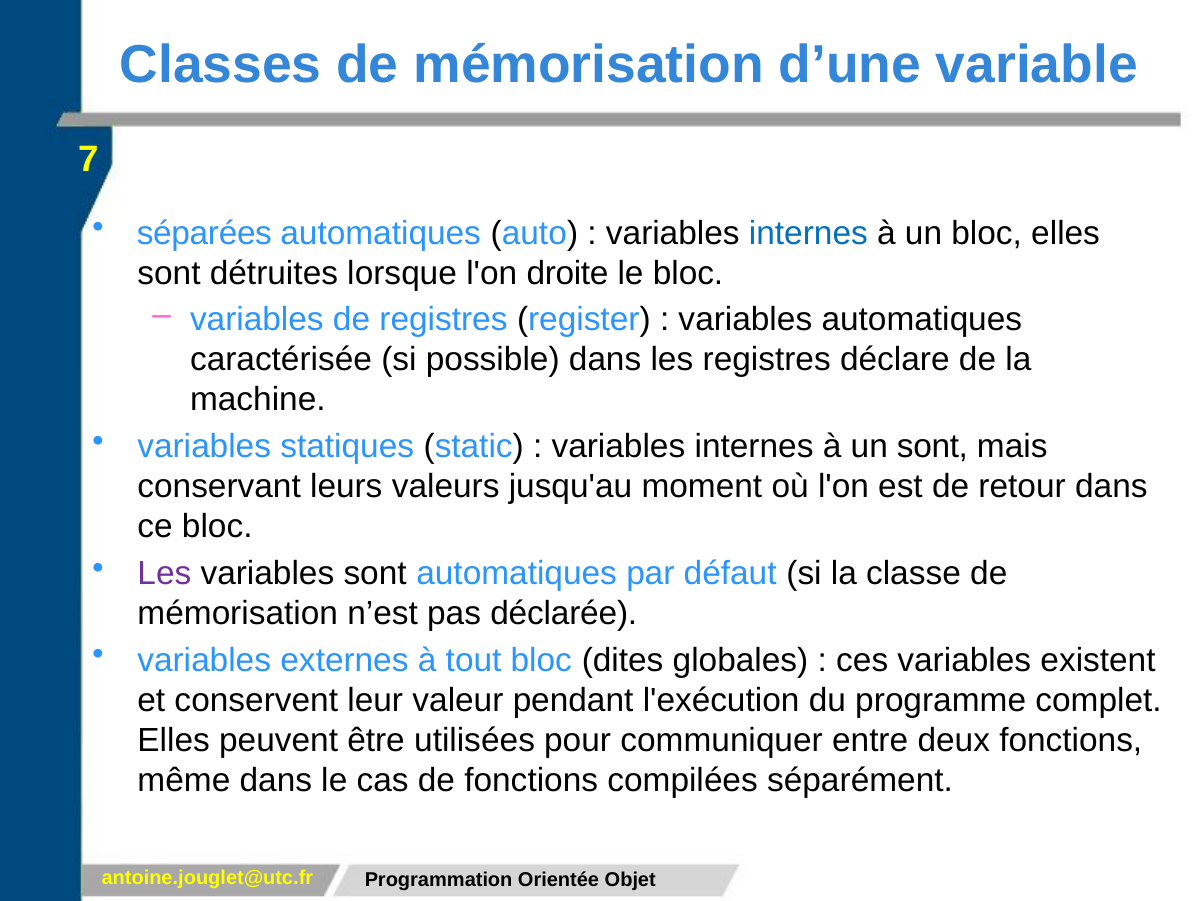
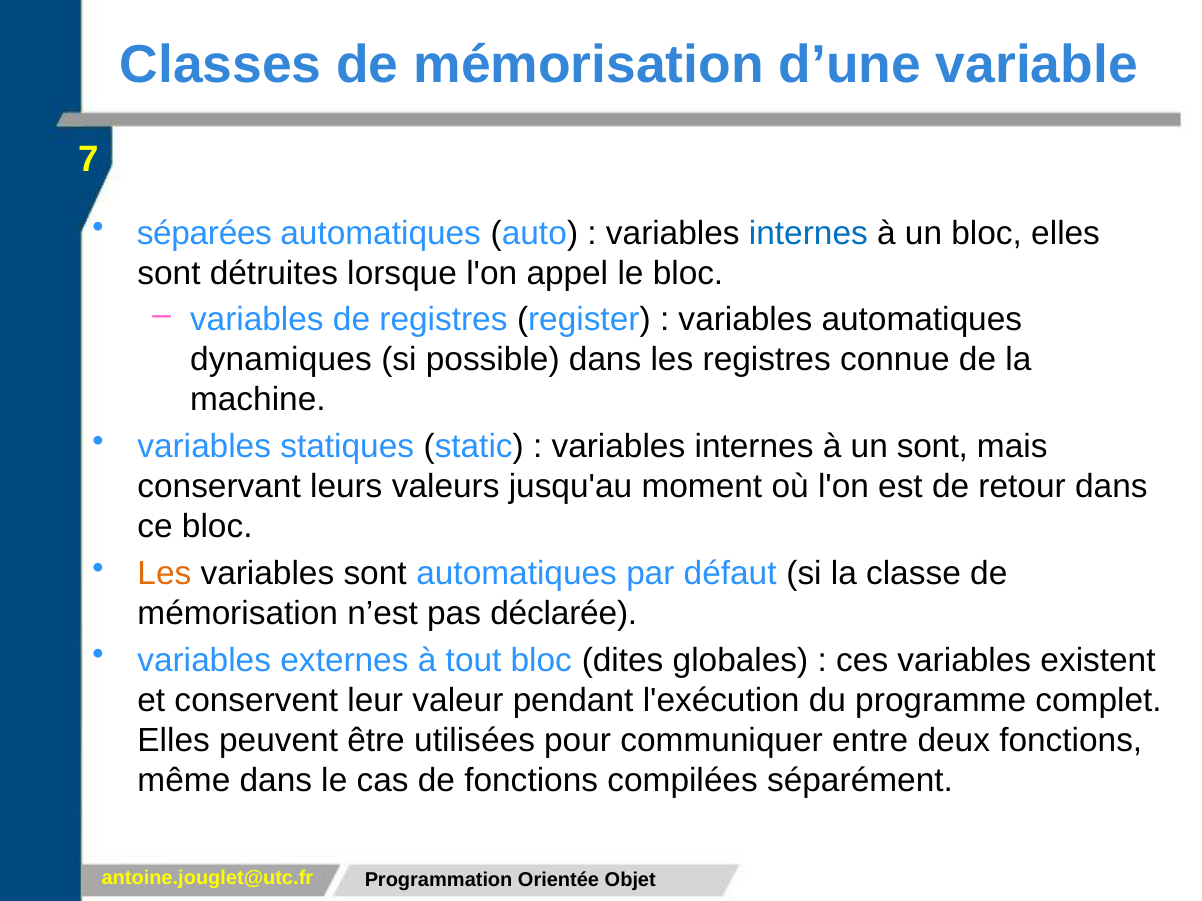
droite: droite -> appel (567, 273)
caractérisée: caractérisée -> dynamiques (281, 360)
déclare: déclare -> connue (895, 360)
Les colour: purple -> orange (164, 574)
